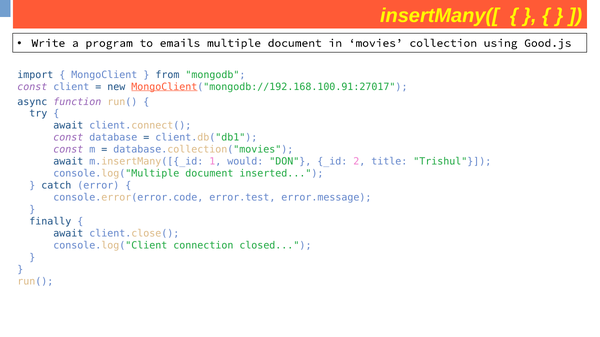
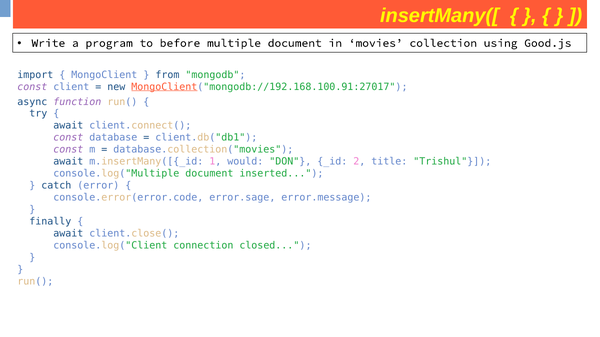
emails: emails -> before (180, 43)
error.test: error.test -> error.sage (242, 198)
